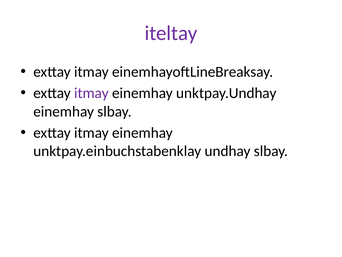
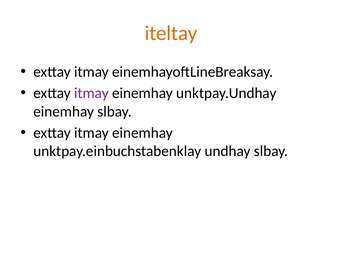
iteltay colour: purple -> orange (171, 33)
